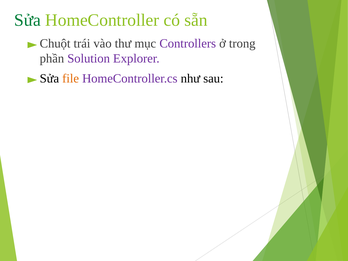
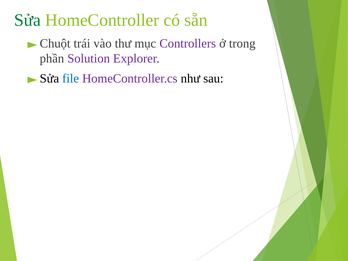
file colour: orange -> blue (71, 78)
